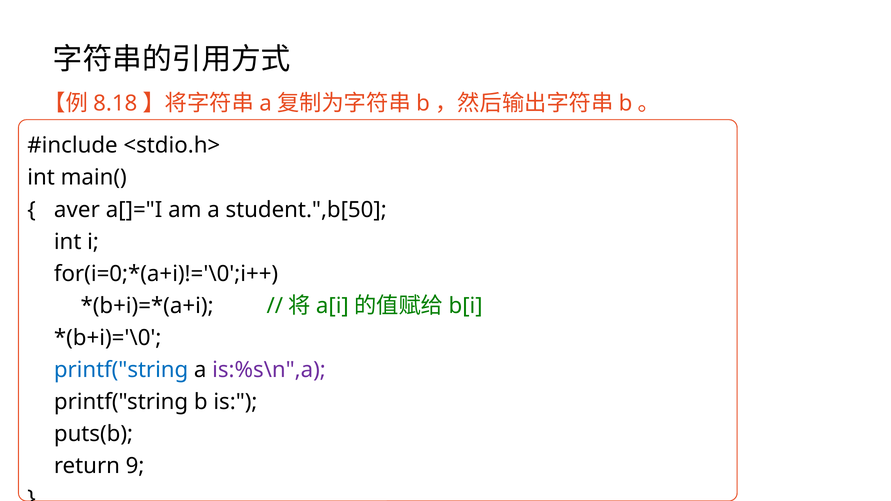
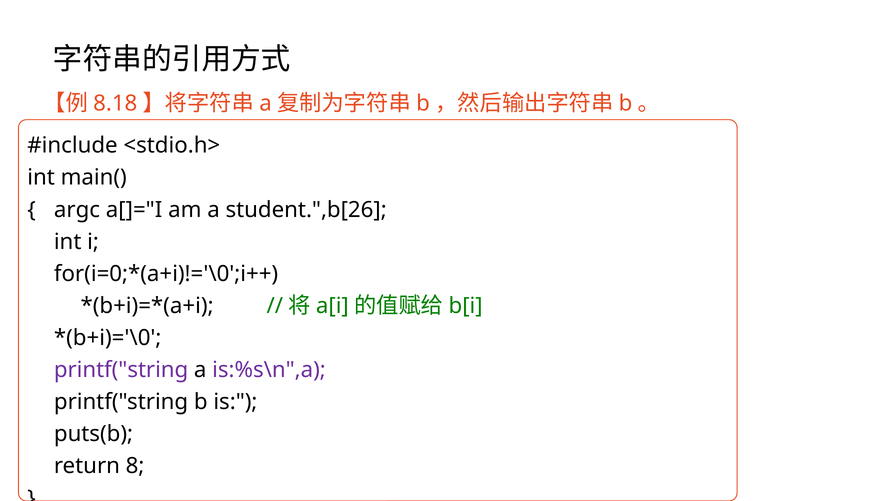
aver: aver -> argc (77, 210)
student.",b[50: student.",b[50 -> student.",b[26 (306, 210)
printf("string colour: blue -> purple (121, 370)
9: 9 -> 8 (135, 466)
